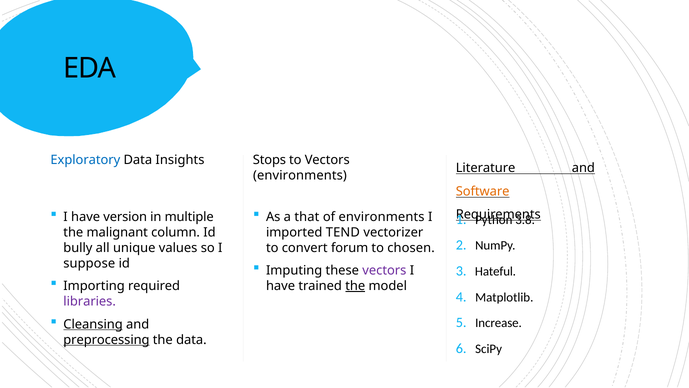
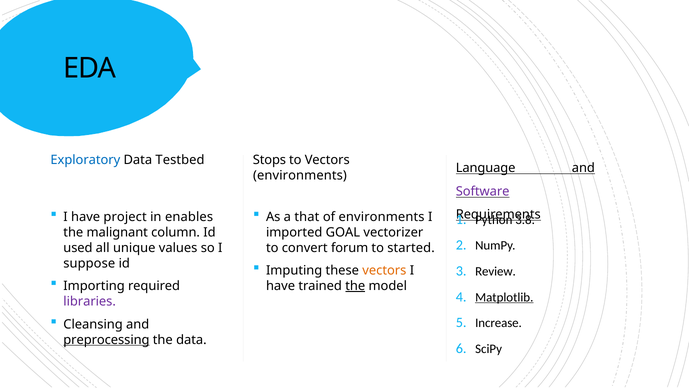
Insights: Insights -> Testbed (180, 160)
Literature: Literature -> Language (486, 168)
Software colour: orange -> purple (483, 191)
version: version -> project (125, 216)
multiple: multiple -> enables (189, 216)
TEND: TEND -> GOAL (343, 232)
bully: bully -> used (78, 247)
chosen: chosen -> started (411, 247)
vectors colour: purple -> orange (384, 270)
Hateful: Hateful -> Review (495, 271)
Matplotlib underline: none -> present (504, 297)
Cleansing underline: present -> none (93, 324)
